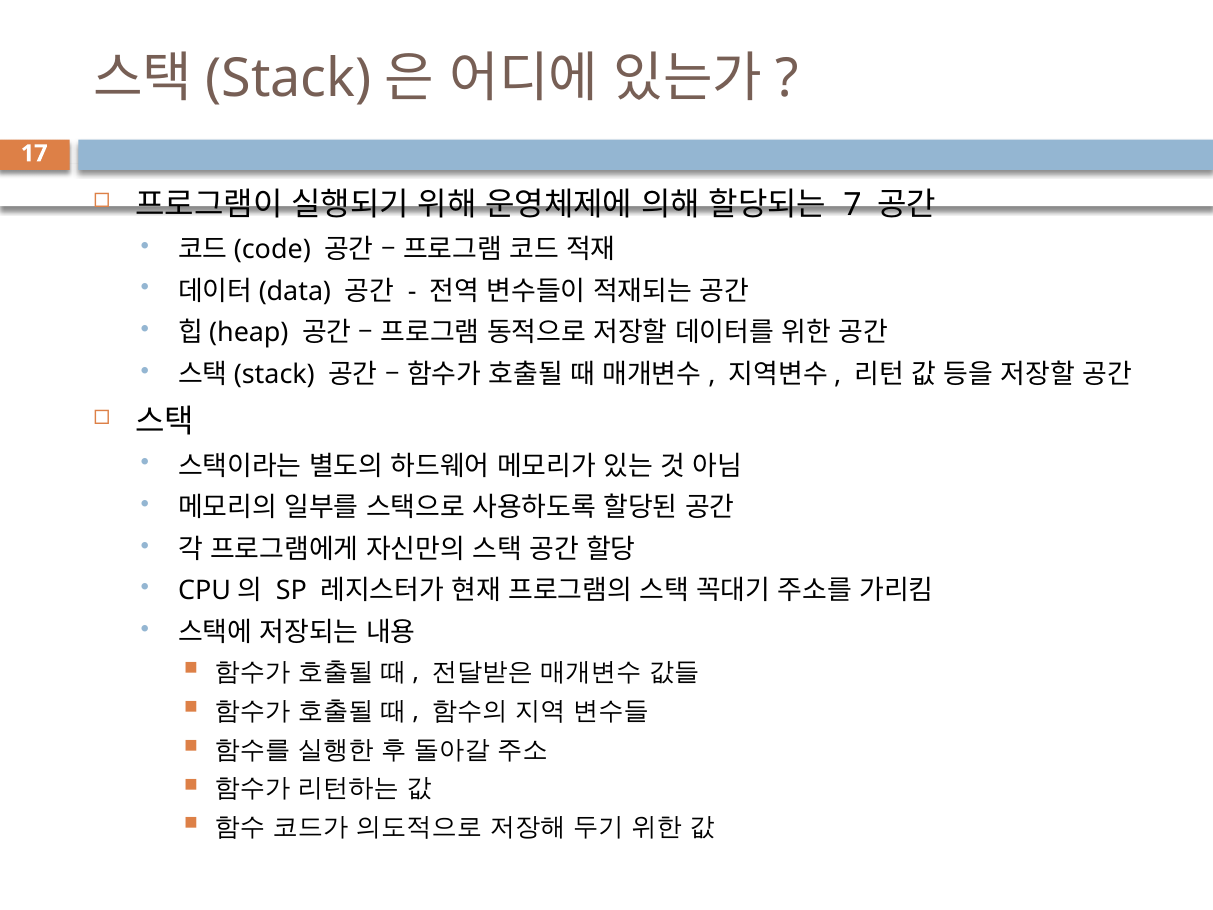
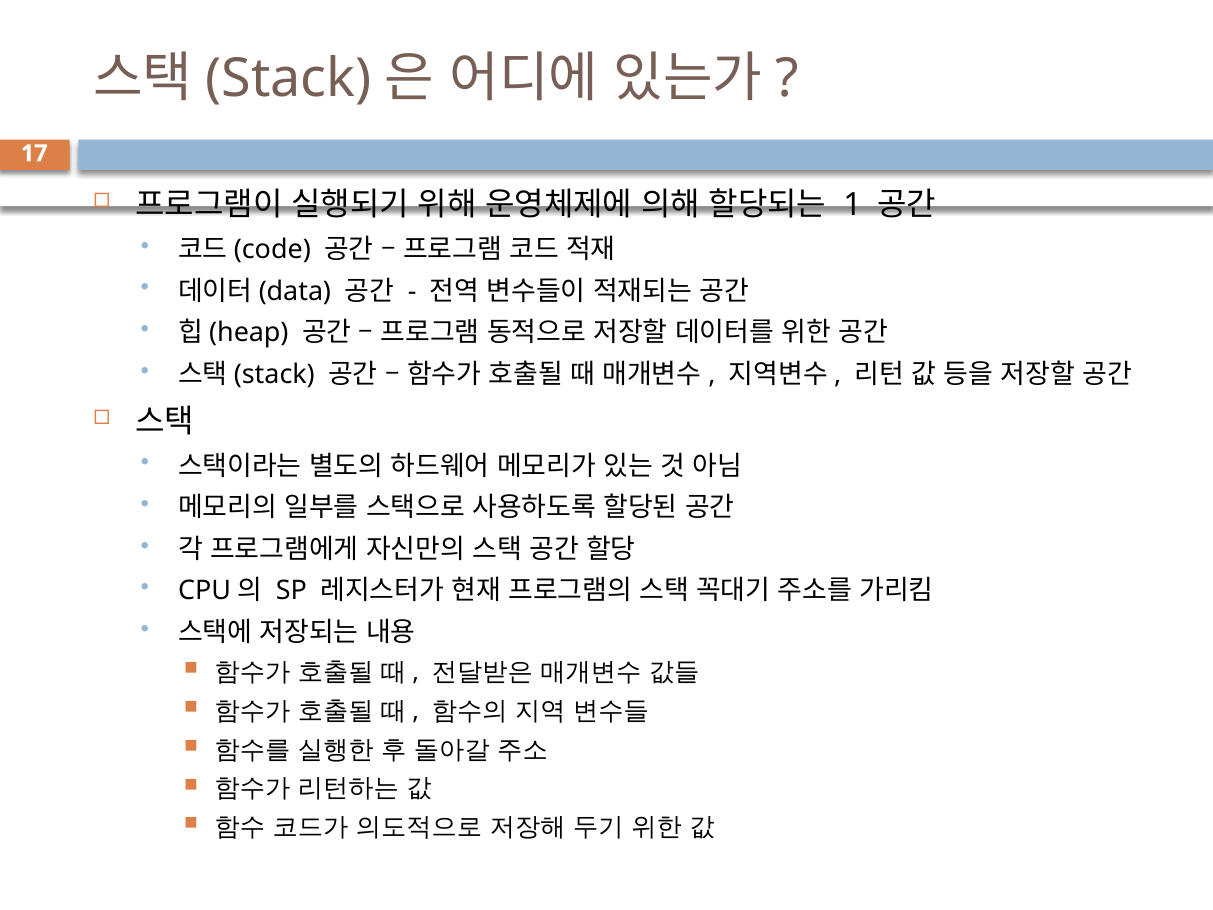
7: 7 -> 1 (853, 205)
